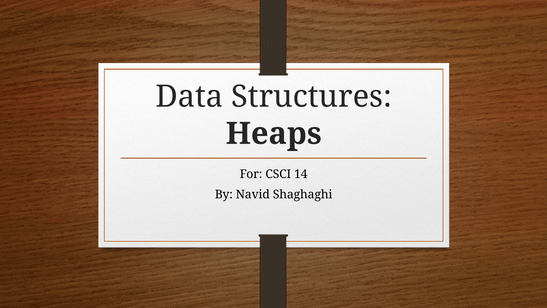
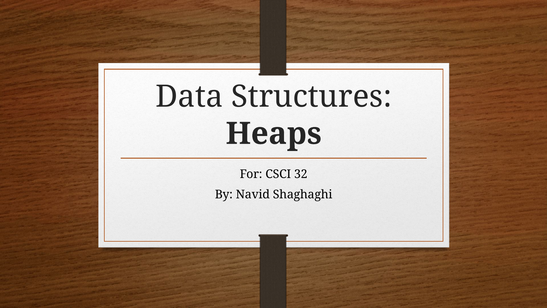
14: 14 -> 32 (301, 174)
